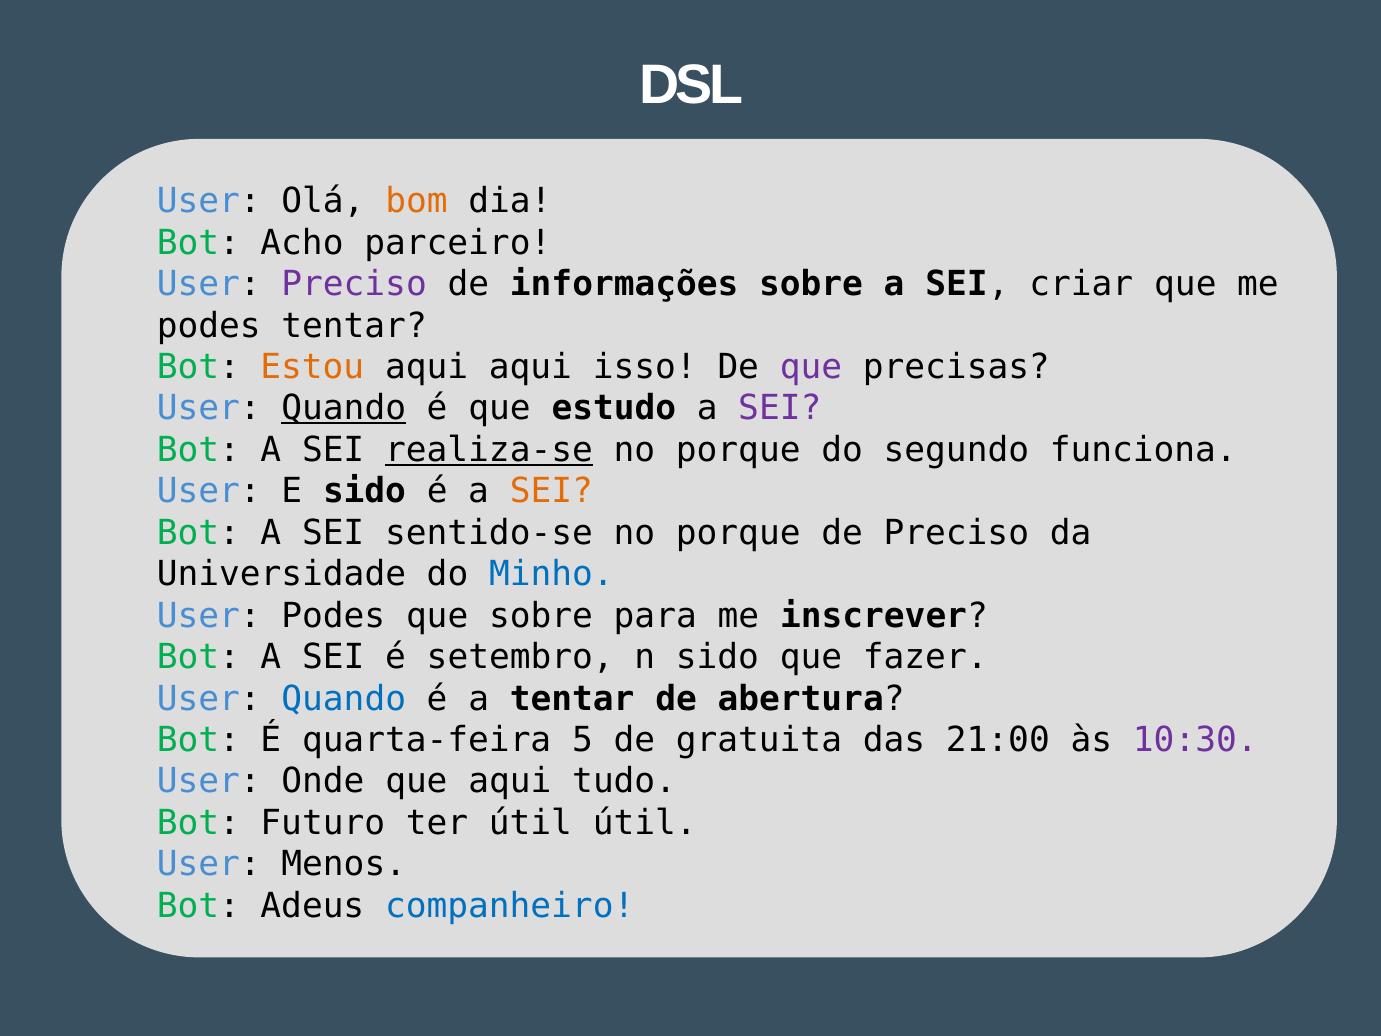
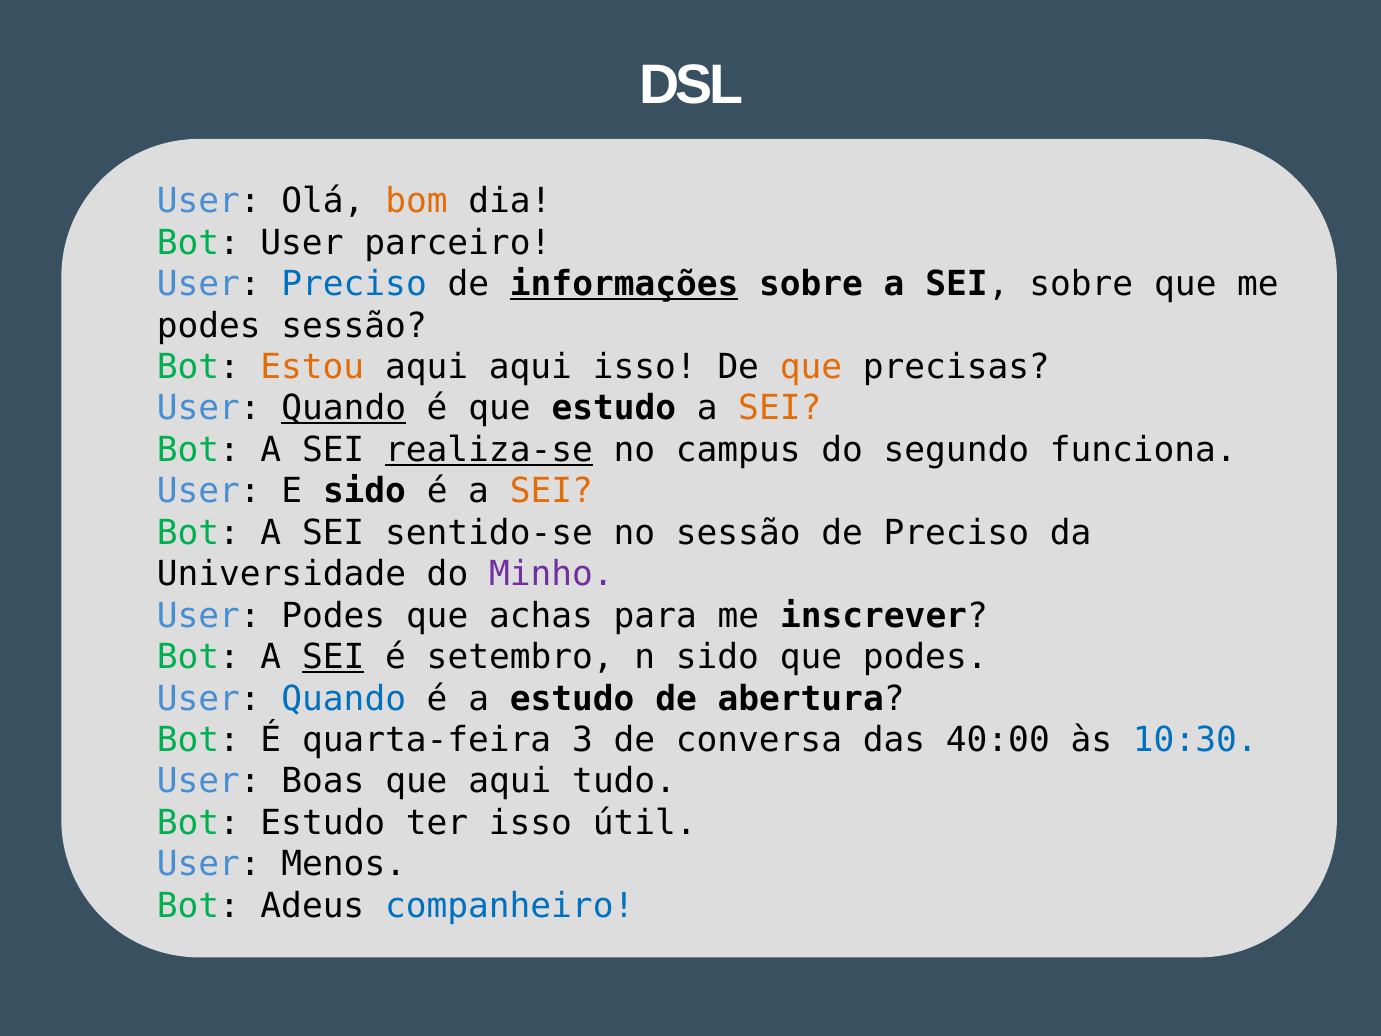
Bot Acho: Acho -> User (302, 243)
Preciso colour: purple -> blue (354, 284)
informações underline: none -> present (624, 284)
SEI criar: criar -> sobre (1081, 284)
podes tentar: tentar -> sessão (354, 326)
que colour: purple -> orange (811, 367)
SEI colour: purple -> orange (780, 408)
porque: porque -> campus (738, 450)
porque: porque -> sessão (738, 533)
Minho colour: blue -> purple (551, 574)
que sobre: sobre -> achas (541, 616)
SEI underline: none -> present (333, 657)
que fazer: fazer -> podes (925, 657)
a tentar: tentar -> estudo (572, 698)
5: 5 -> 3 (582, 740)
gratuita: gratuita -> conversa (759, 740)
21:00: 21:00 -> 40:00 (998, 740)
10:30 colour: purple -> blue (1195, 740)
Onde: Onde -> Boas (323, 781)
Bot Futuro: Futuro -> Estudo (323, 823)
ter útil: útil -> isso (530, 823)
